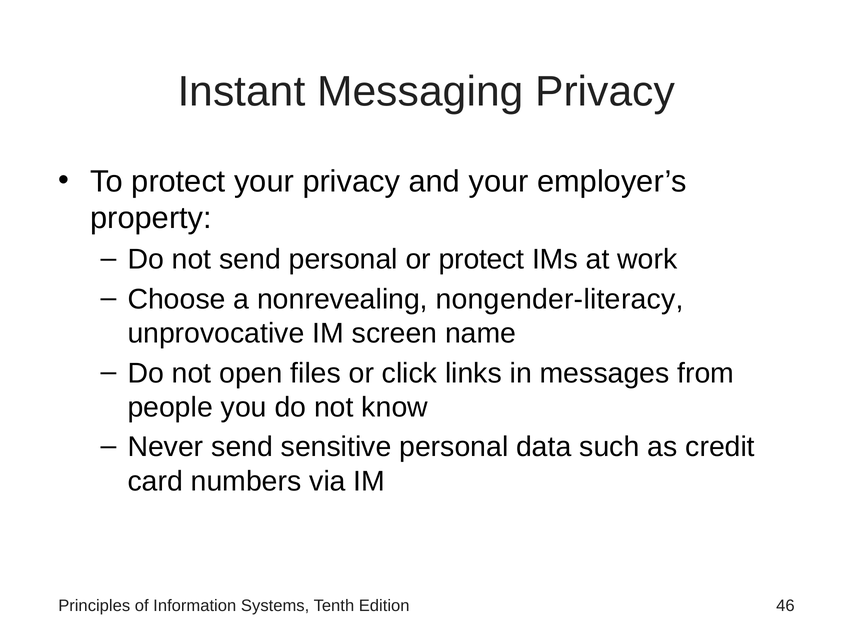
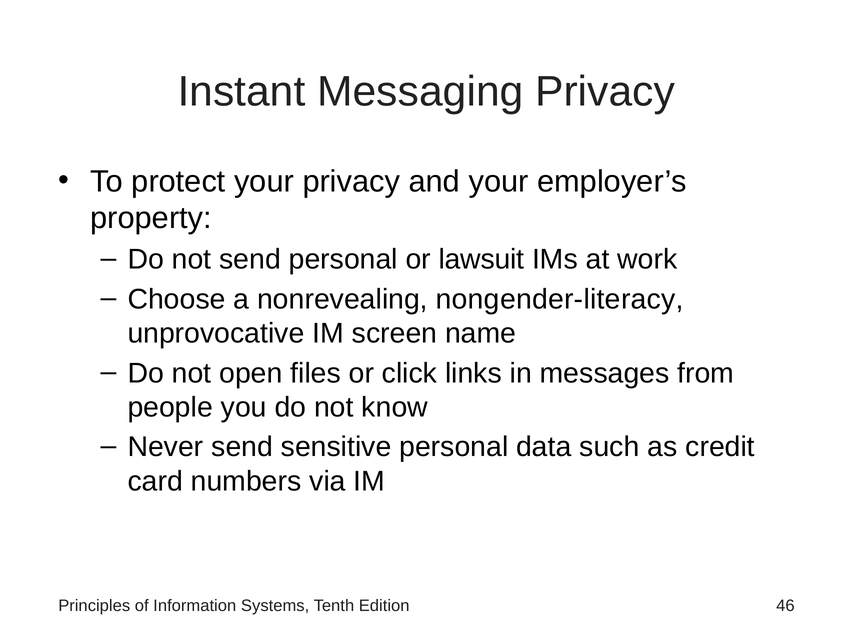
or protect: protect -> lawsuit (482, 259)
